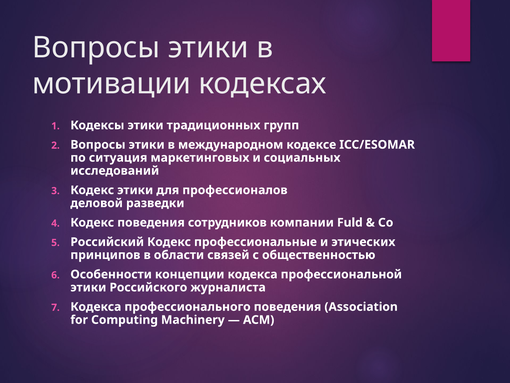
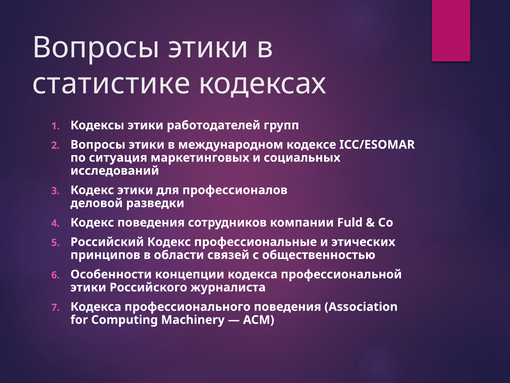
мотивации: мотивации -> статистике (111, 83)
традиционных: традиционных -> работодателей (214, 125)
